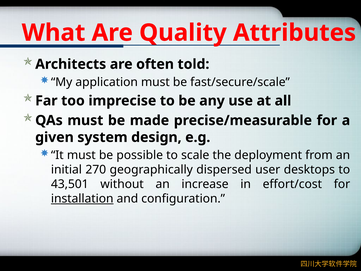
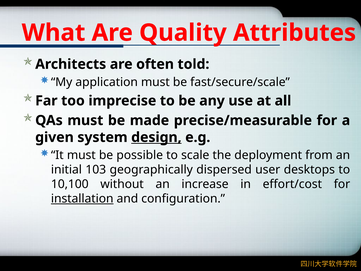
design underline: none -> present (156, 137)
270: 270 -> 103 (96, 170)
43,501: 43,501 -> 10,100 (70, 184)
